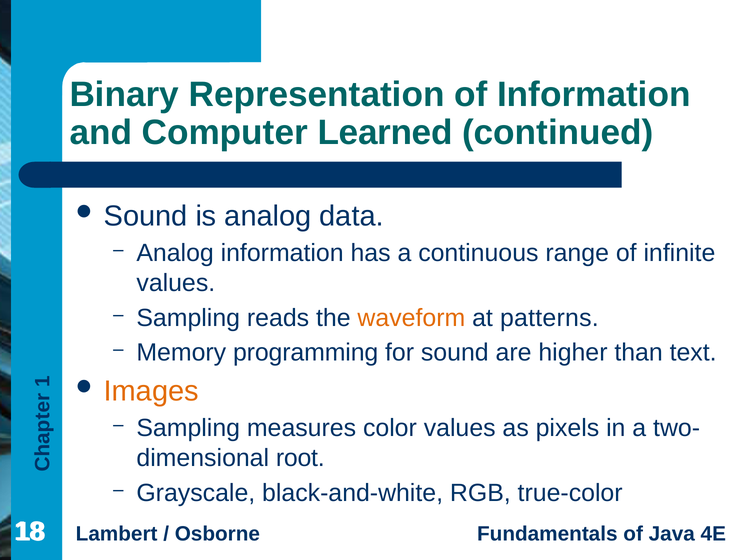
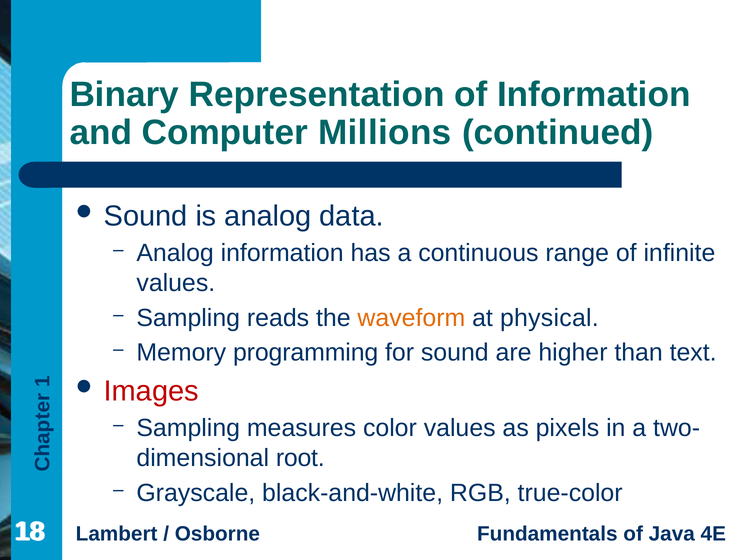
Learned: Learned -> Millions (385, 132)
patterns: patterns -> physical (549, 318)
Images colour: orange -> red (151, 391)
